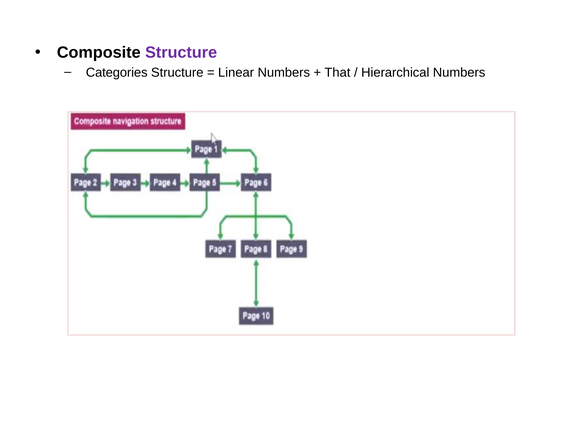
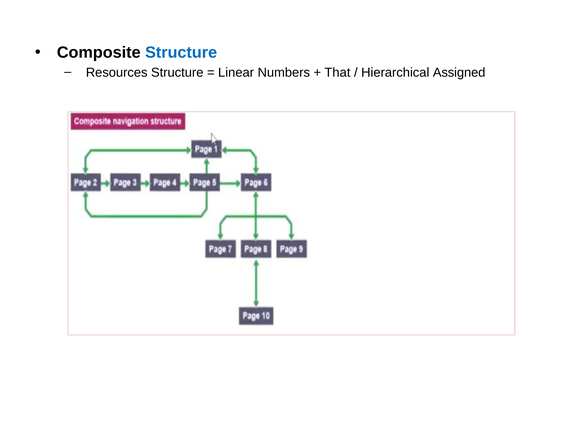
Structure colour: purple -> blue (181, 53)
Categories: Categories -> Resources (117, 72)
Hierarchical Numbers: Numbers -> Assigned (459, 72)
